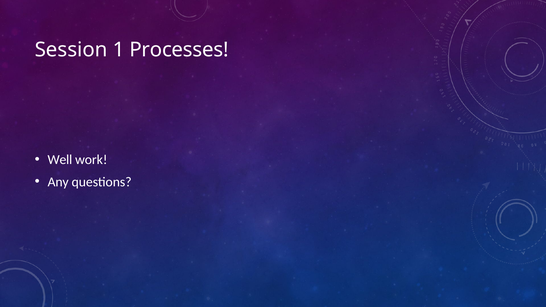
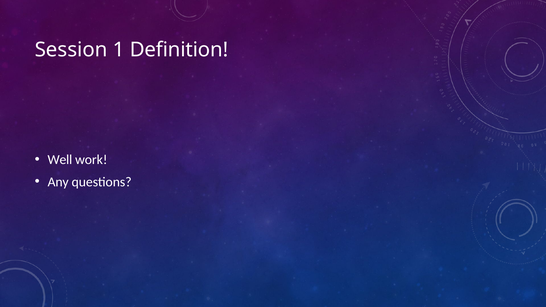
Processes: Processes -> Definition (179, 50)
